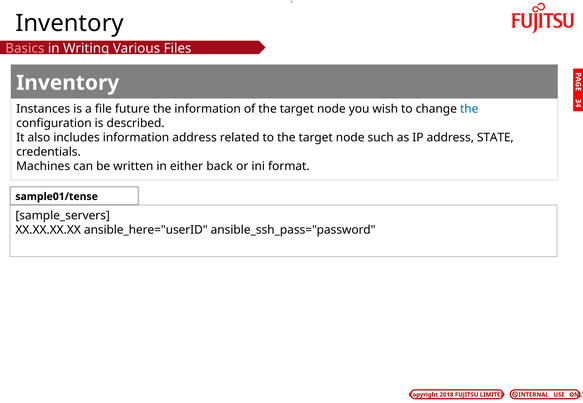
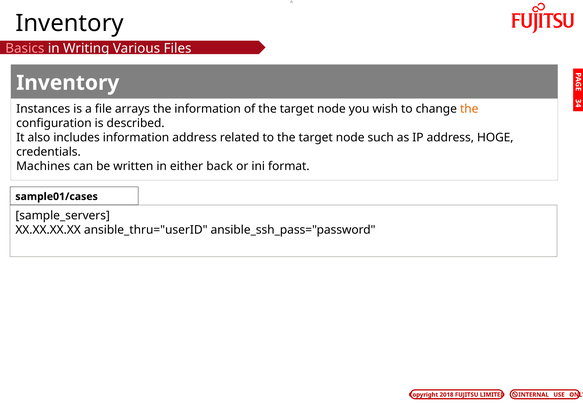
future: future -> arrays (132, 109)
the colour: blue -> orange (469, 109)
STATE: STATE -> HOGE (495, 138)
sample01/tense: sample01/tense -> sample01/cases (57, 197)
ansible_here="userID: ansible_here="userID -> ansible_thru="userID (146, 230)
